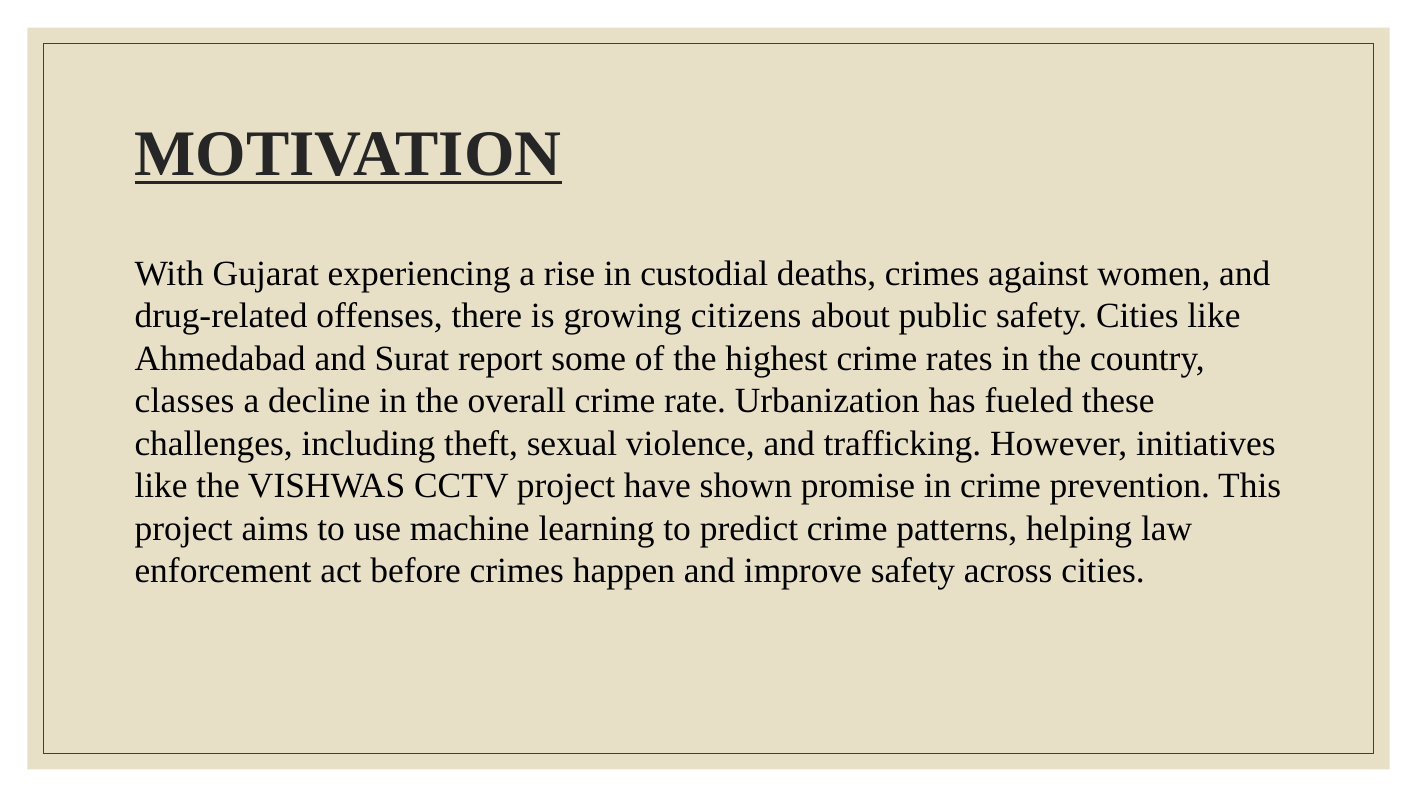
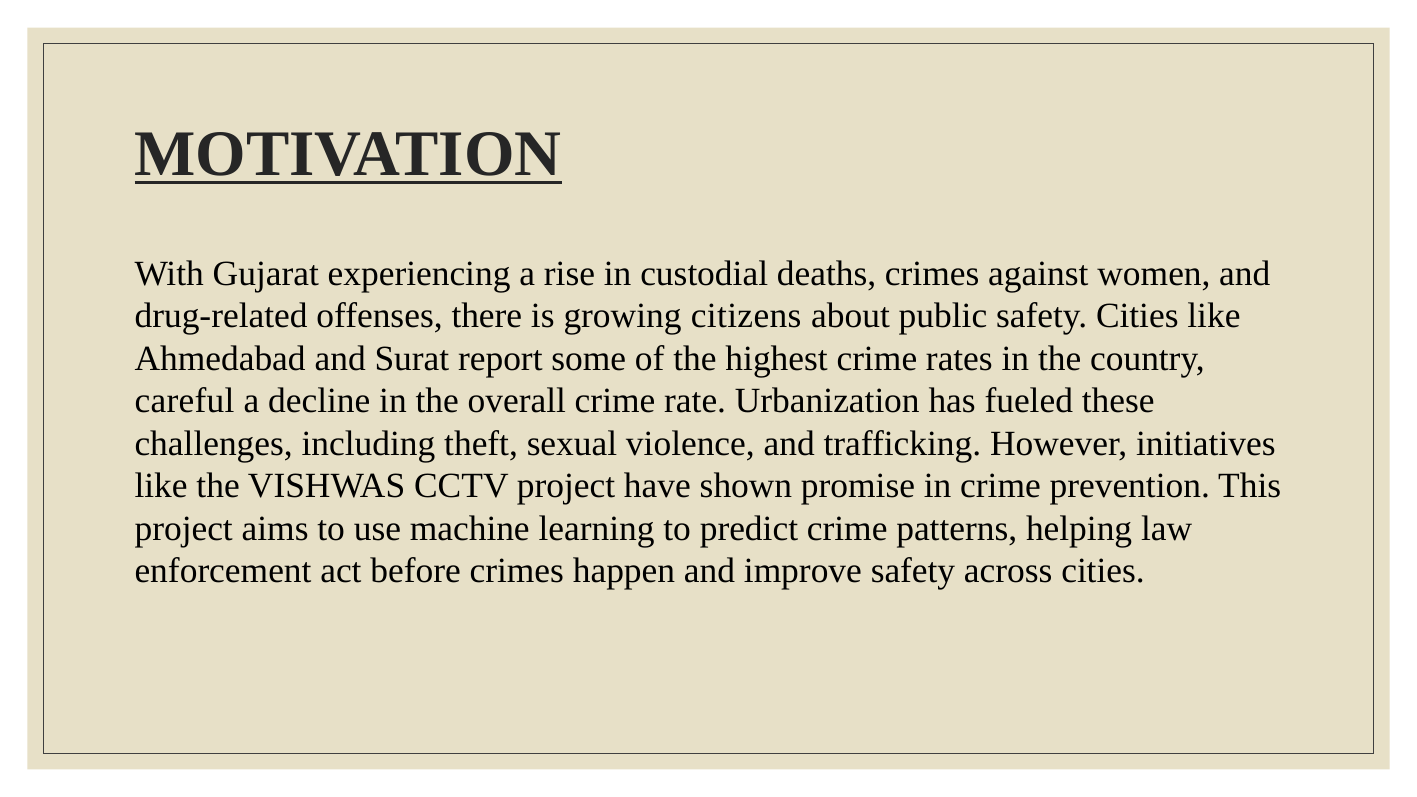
classes: classes -> careful (185, 401)
